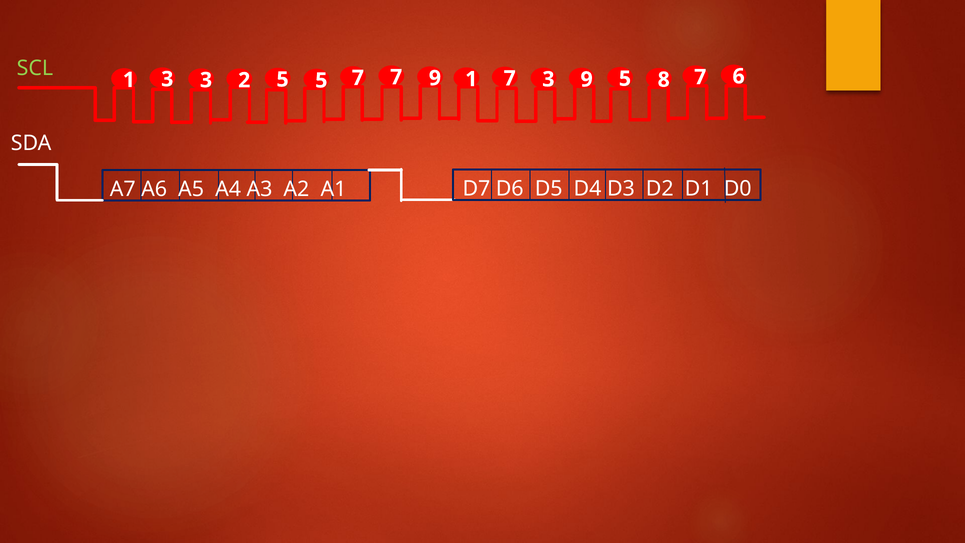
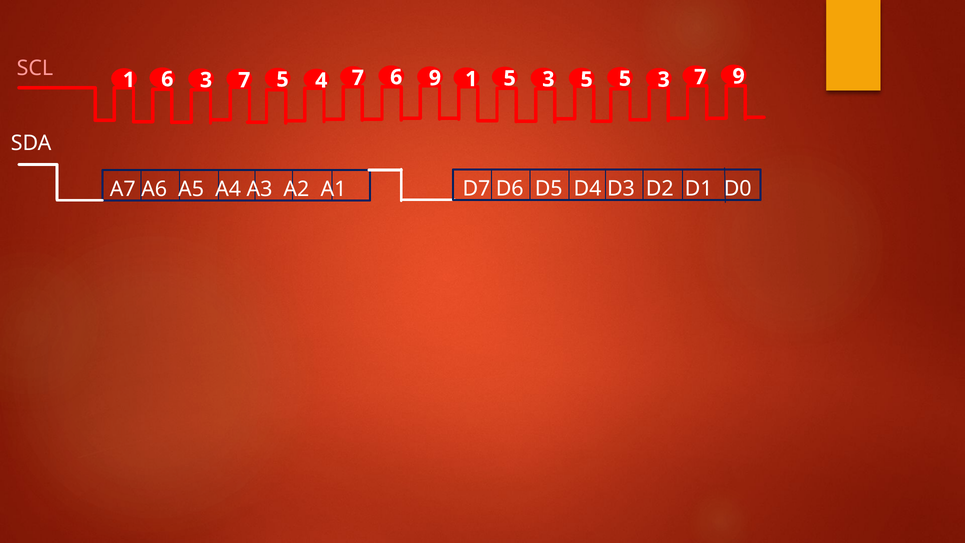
SCL colour: light green -> pink (35, 68)
1 3: 3 -> 6 (167, 79)
2: 2 -> 7 (244, 80)
5 5: 5 -> 4 (321, 80)
7 7: 7 -> 6 (396, 77)
1 7: 7 -> 5 (510, 78)
3 9: 9 -> 5 (587, 79)
8: 8 -> 3 (664, 80)
7 6: 6 -> 9 (739, 76)
